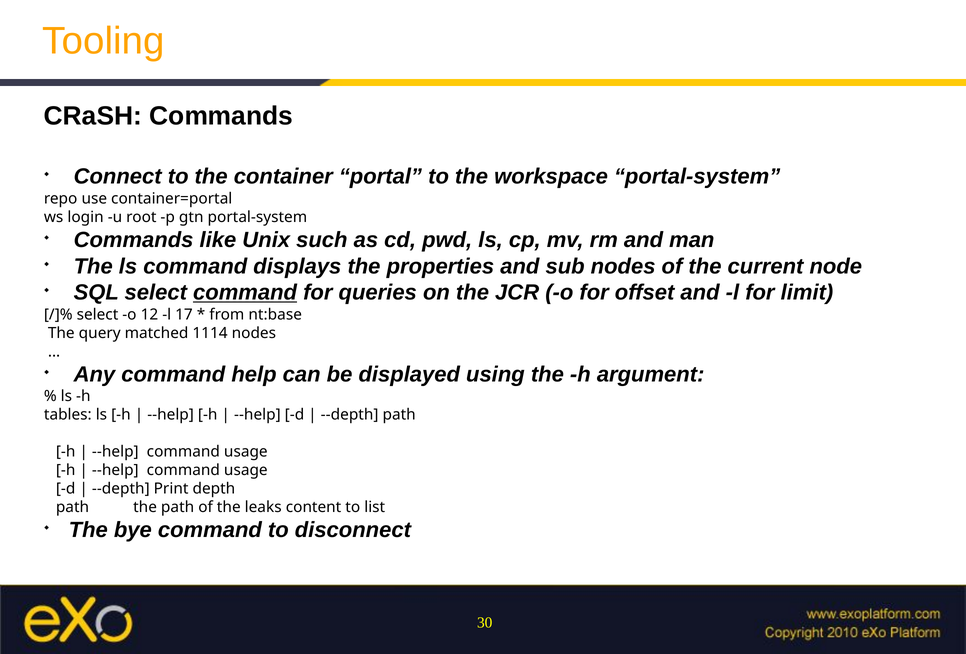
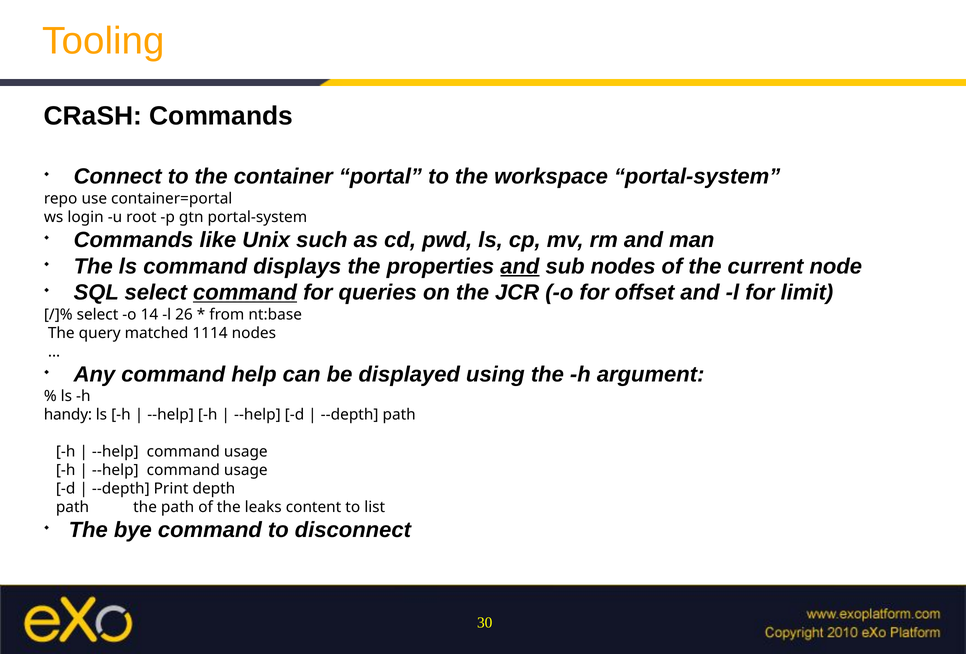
and underline: none -> present (520, 266)
12: 12 -> 14 (149, 315)
17: 17 -> 26 (184, 315)
tables: tables -> handy (68, 415)
